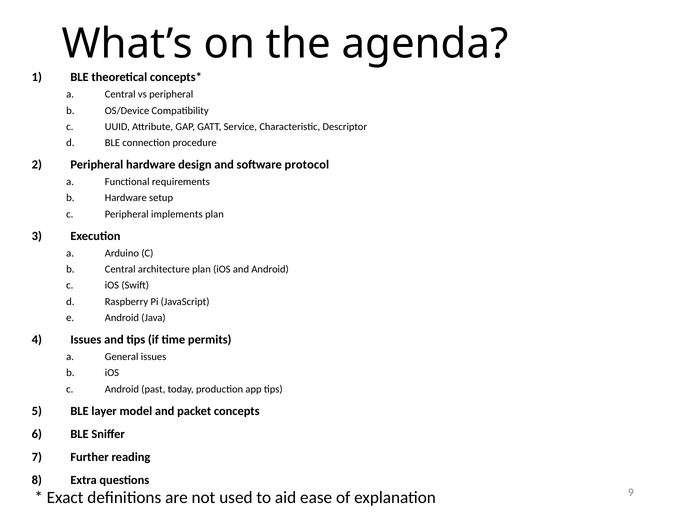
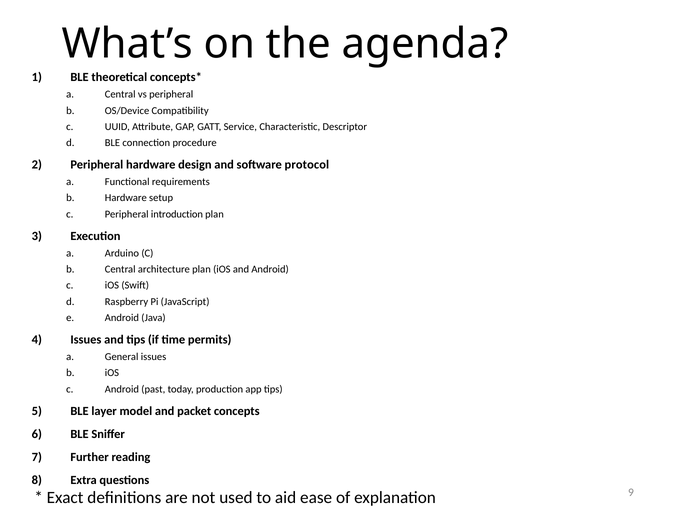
implements: implements -> introduction (177, 214)
